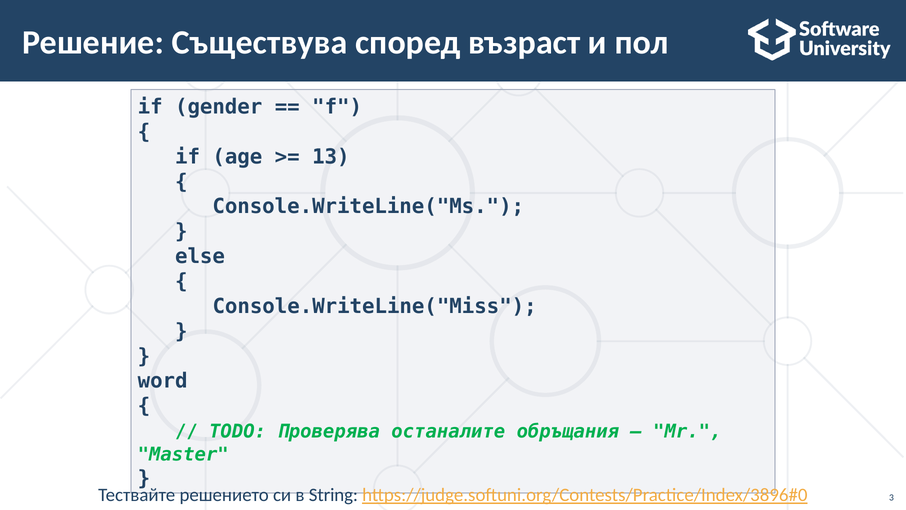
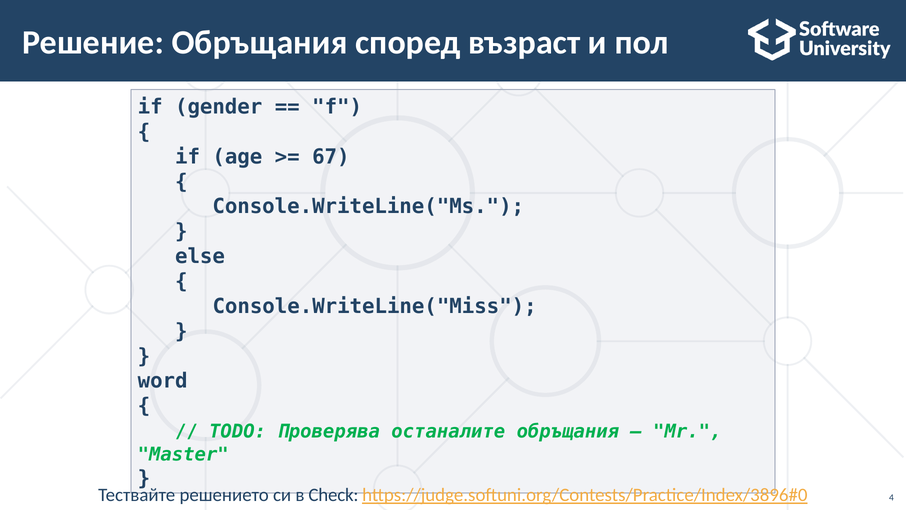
Решение Съществува: Съществува -> Обръщания (260, 43)
13: 13 -> 67 (331, 157)
String: String -> Check (333, 495)
3: 3 -> 4 (892, 497)
